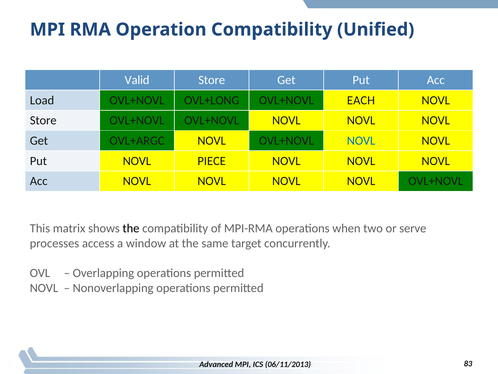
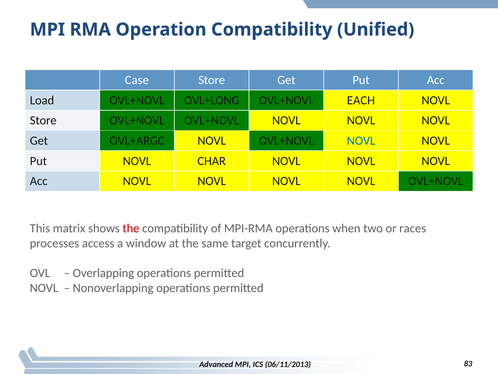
Valid: Valid -> Case (137, 80)
PIECE: PIECE -> CHAR (212, 161)
the colour: black -> red (131, 228)
serve: serve -> races (413, 228)
